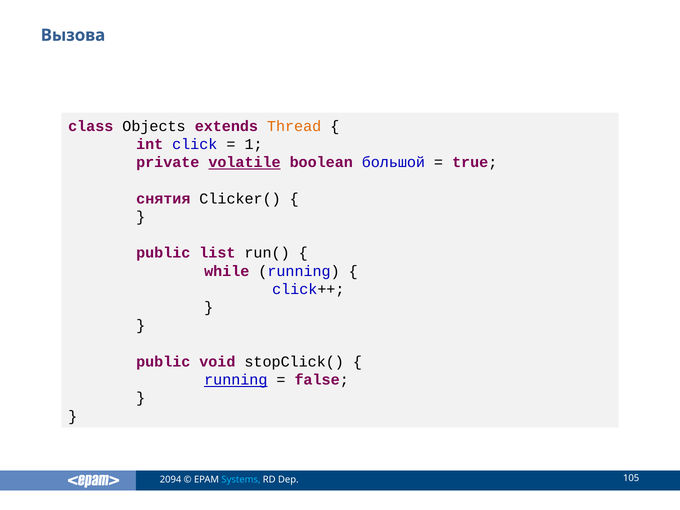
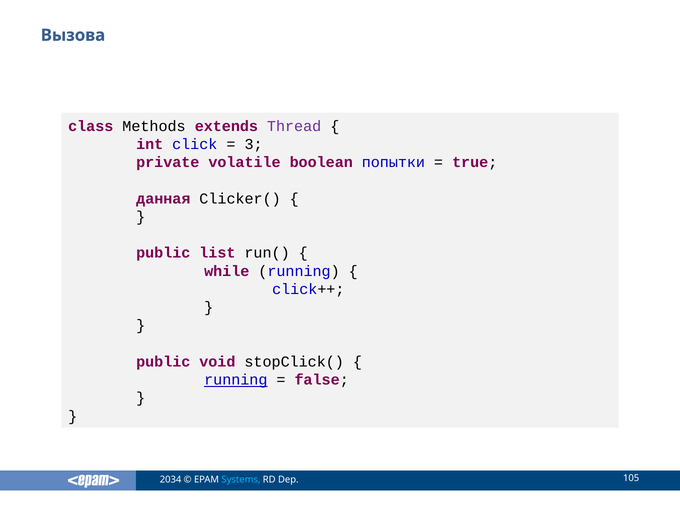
Objects: Objects -> Methods (154, 126)
Thread colour: orange -> purple (294, 126)
1: 1 -> 3 (254, 144)
volatile underline: present -> none (245, 162)
большой: большой -> попытки (393, 162)
снятия: снятия -> данная (163, 199)
2094: 2094 -> 2034 (171, 480)
